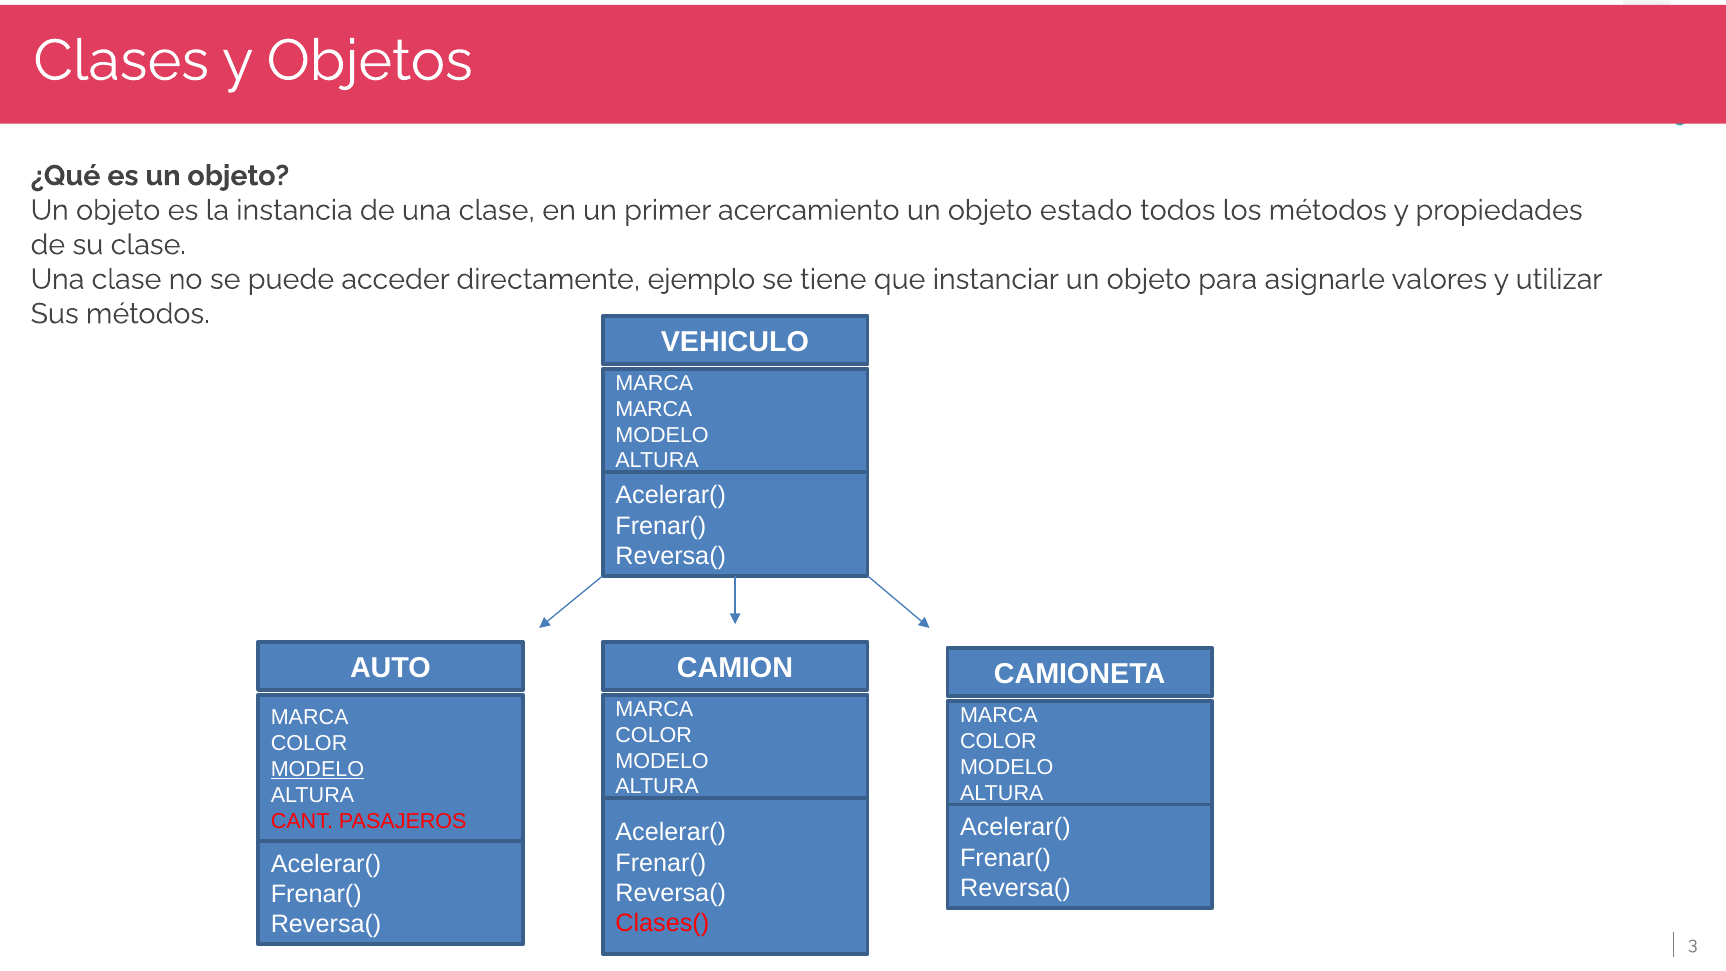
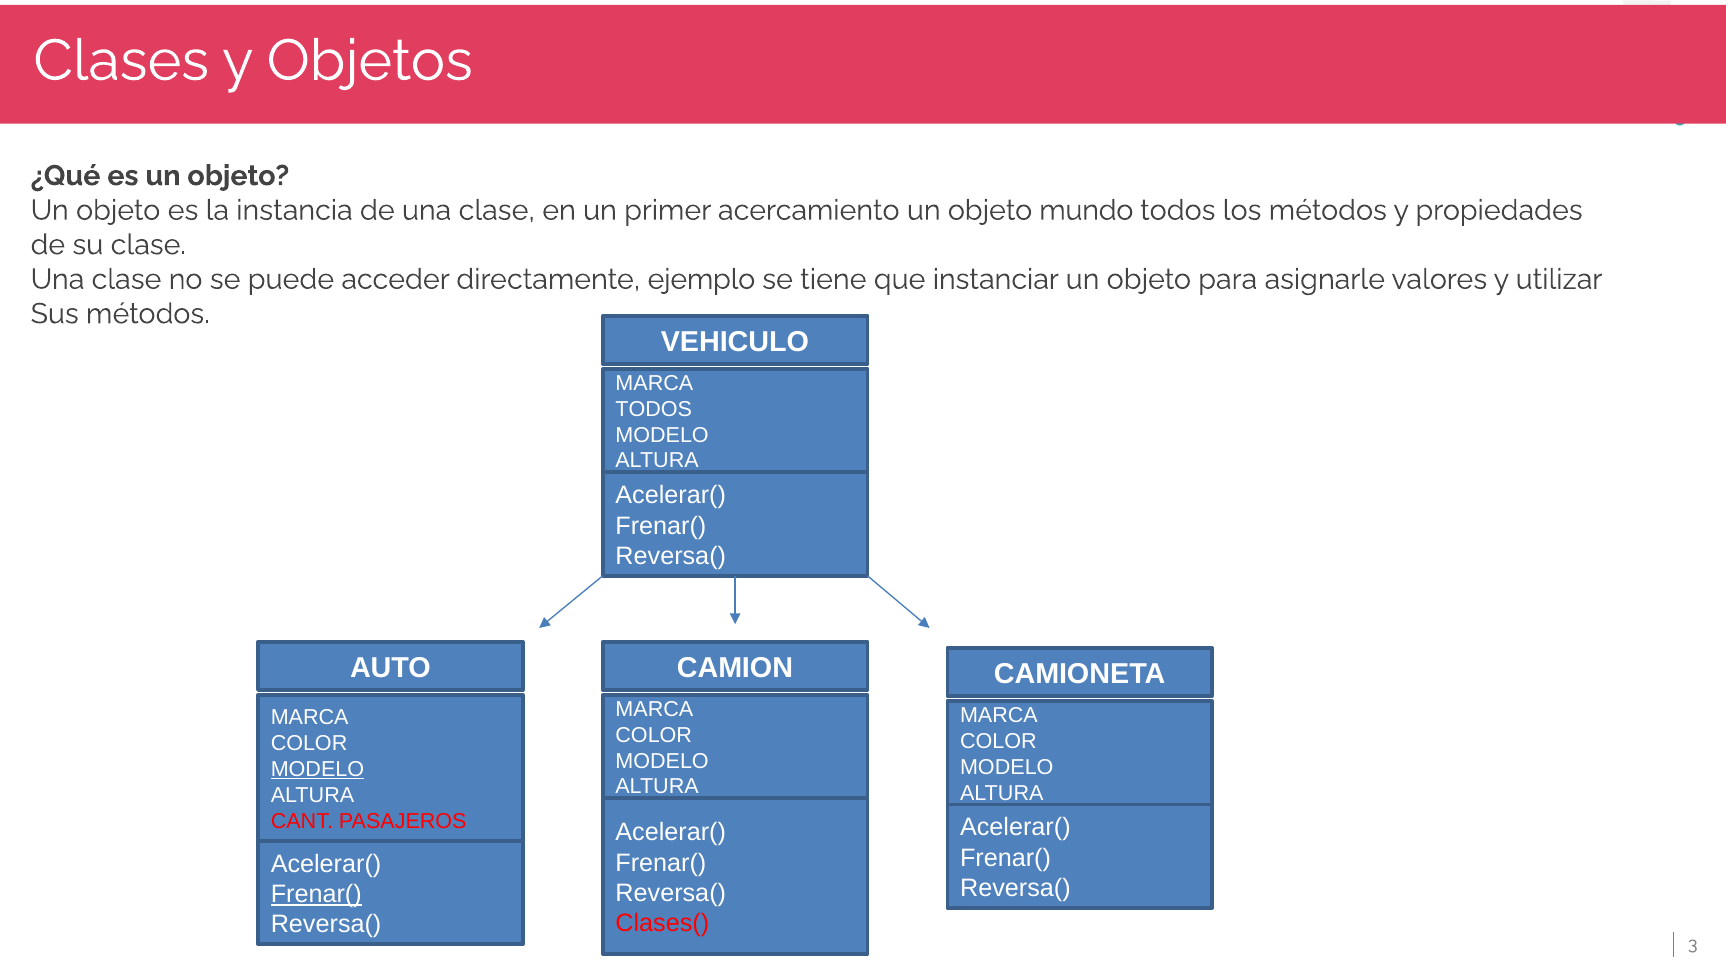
estado: estado -> mundo (1086, 210)
MARCA: MARCA -> TODOS (654, 409)
Frenar( underline: none -> present (316, 894)
